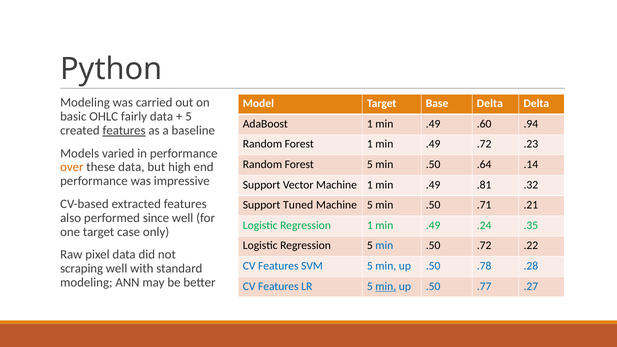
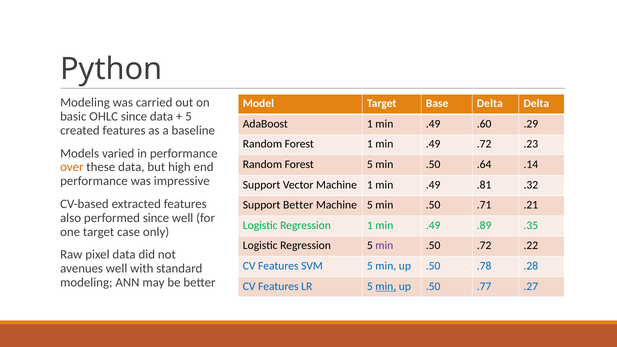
OHLC fairly: fairly -> since (134, 117)
.94: .94 -> .29 (531, 124)
features underline: present -> none (124, 130)
Support Tuned: Tuned -> Better (298, 205)
.24: .24 -> .89 (484, 225)
min colour: blue -> purple (384, 246)
scraping: scraping -> avenues (82, 269)
